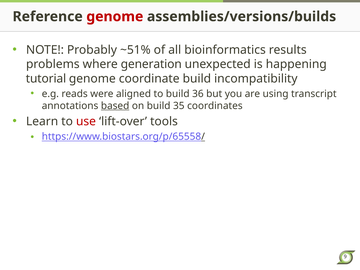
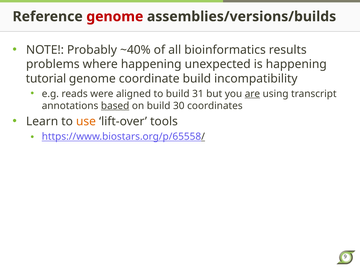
~51%: ~51% -> ~40% (135, 50)
where generation: generation -> happening (151, 64)
36: 36 -> 31 (198, 94)
are underline: none -> present (252, 94)
35: 35 -> 30 (179, 106)
use colour: red -> orange (86, 121)
